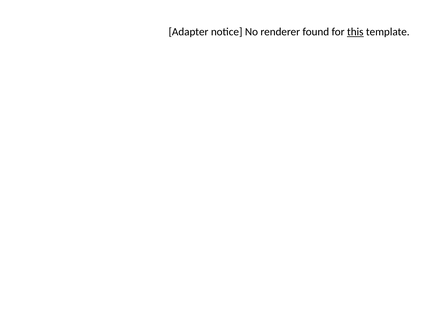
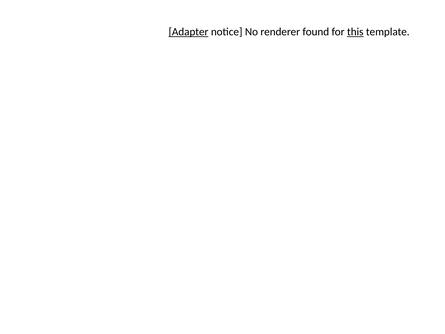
Adapter underline: none -> present (188, 32)
